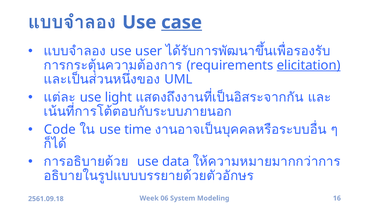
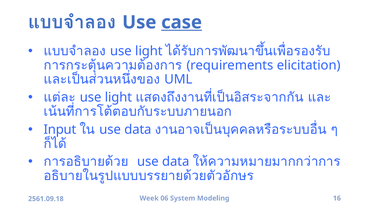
user: user -> light (149, 51)
elicitation underline: present -> none (309, 65)
Code: Code -> Input (60, 129)
time: time -> data (138, 129)
